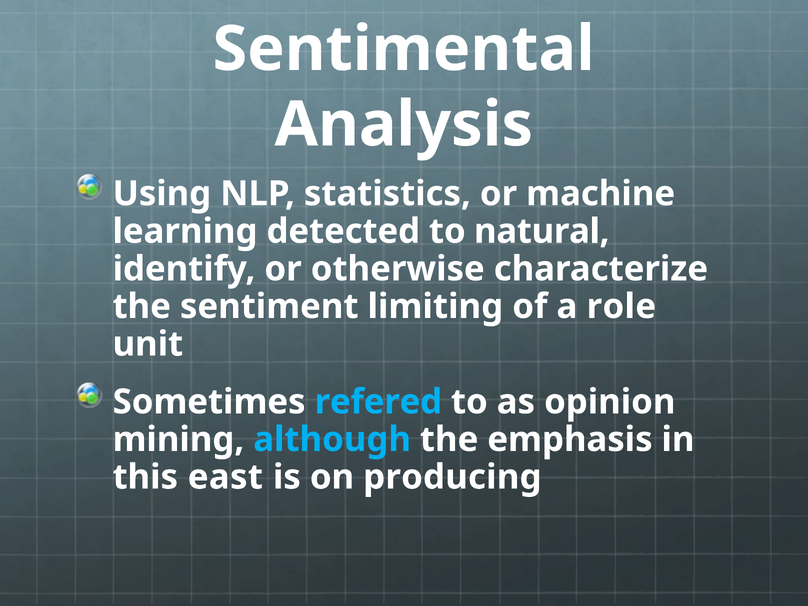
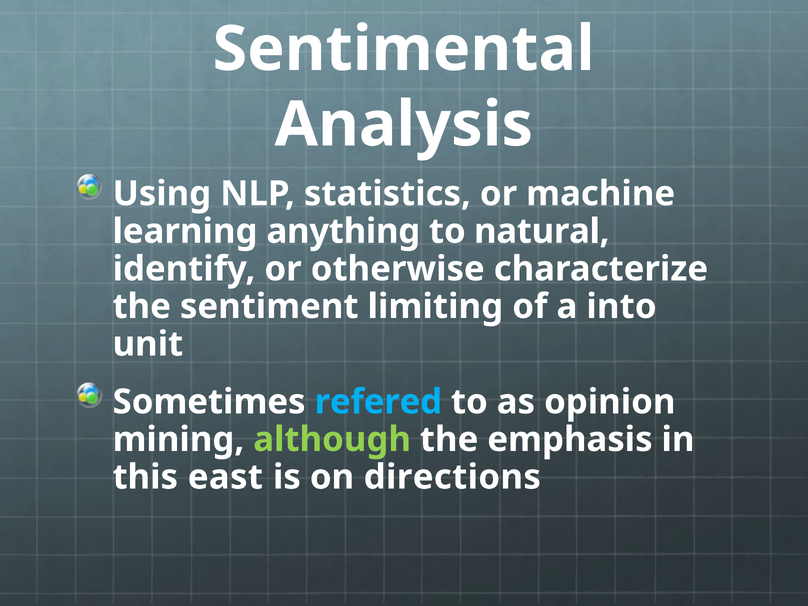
detected: detected -> anything (343, 231)
role: role -> into (621, 306)
although colour: light blue -> light green (332, 440)
producing: producing -> directions (452, 477)
